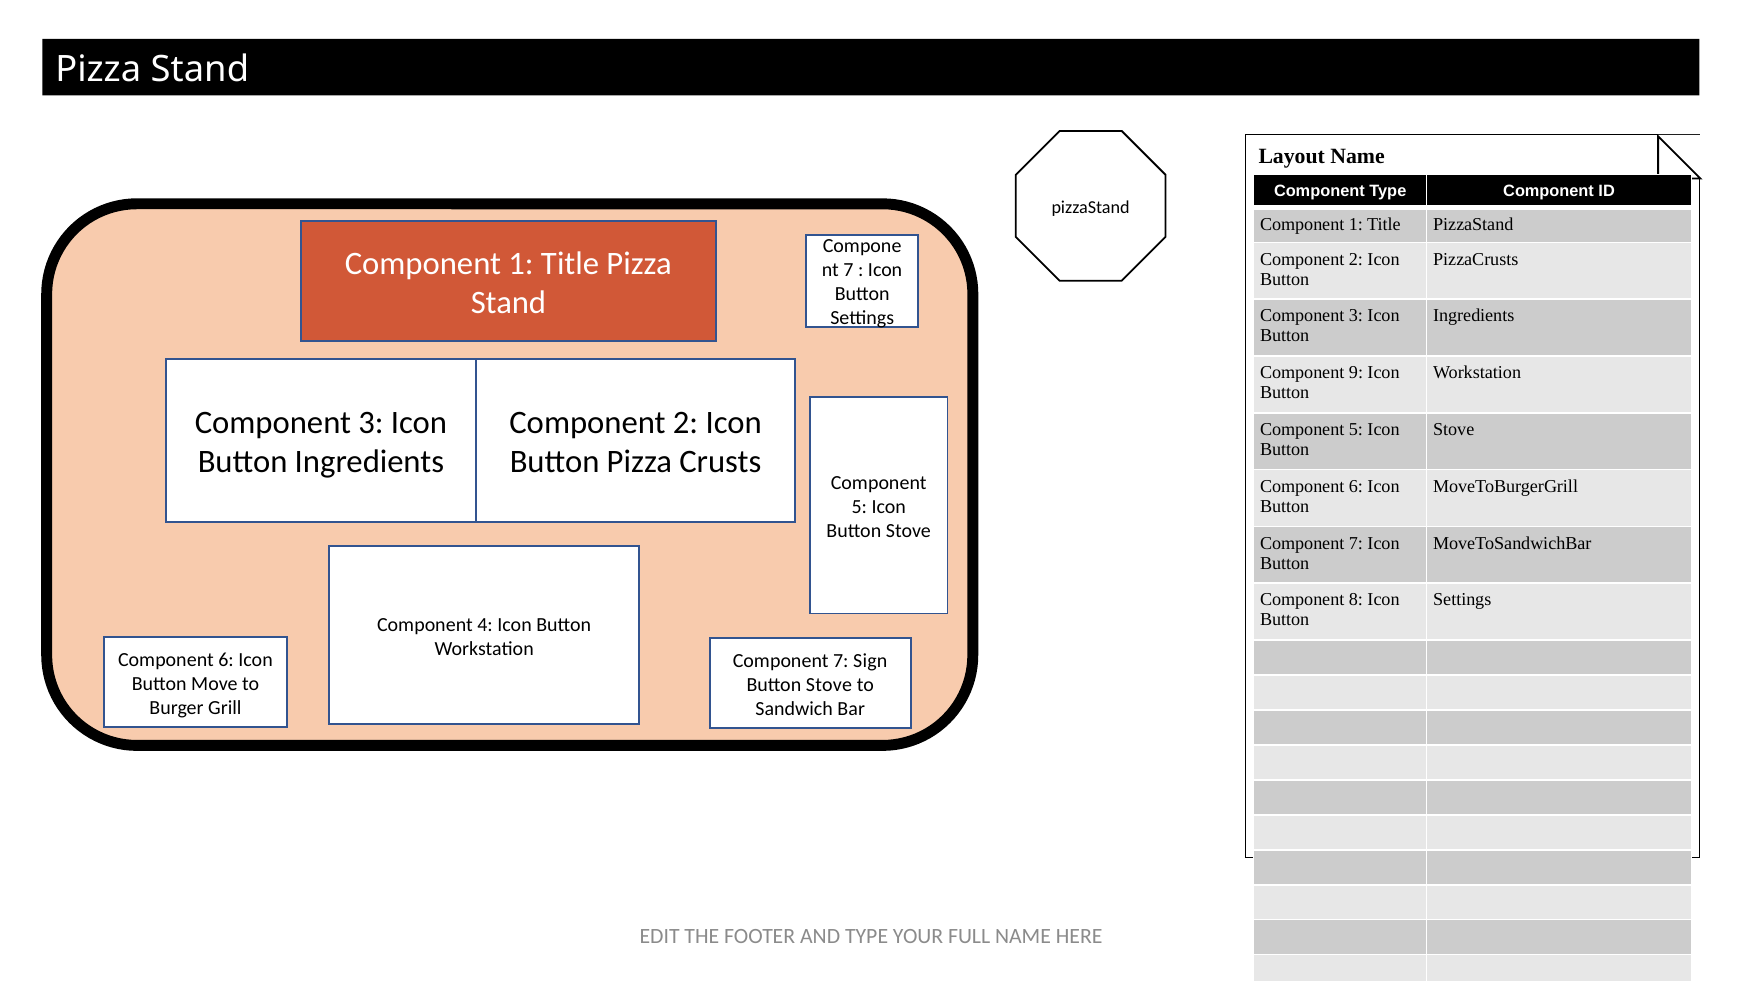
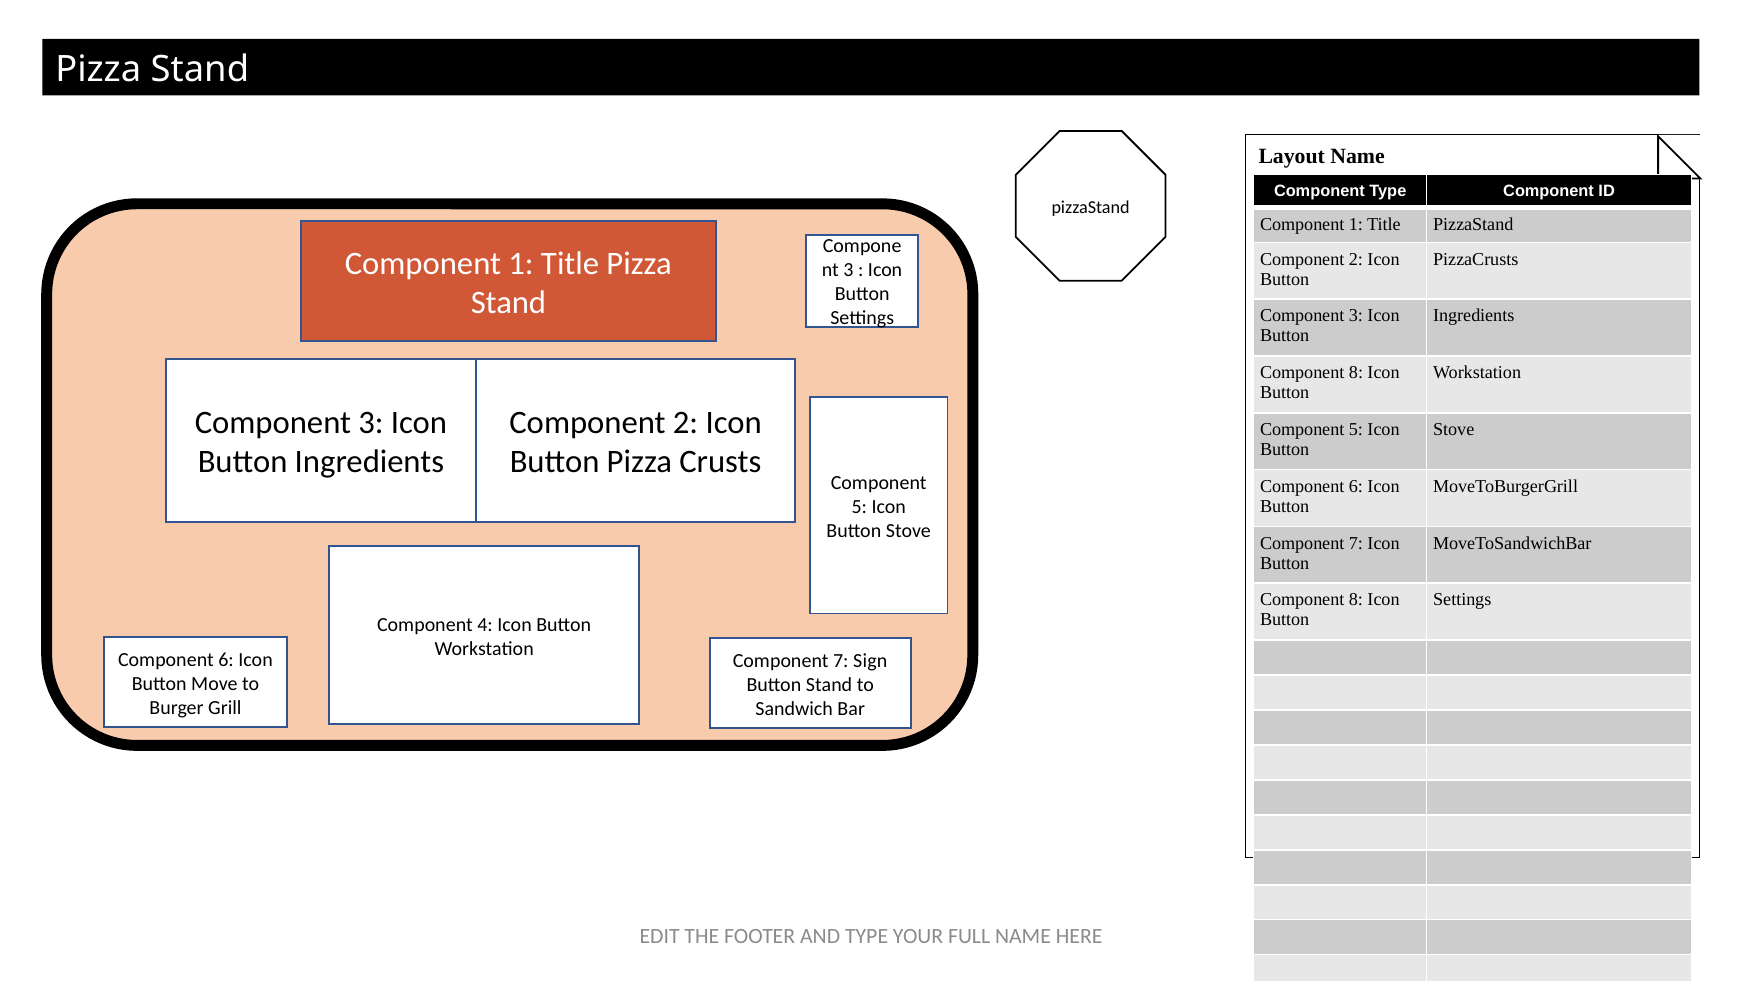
7: 7 -> 3 (848, 270)
9: 9 -> 8 (1356, 372)
Stove: Stove -> Stand (829, 684)
